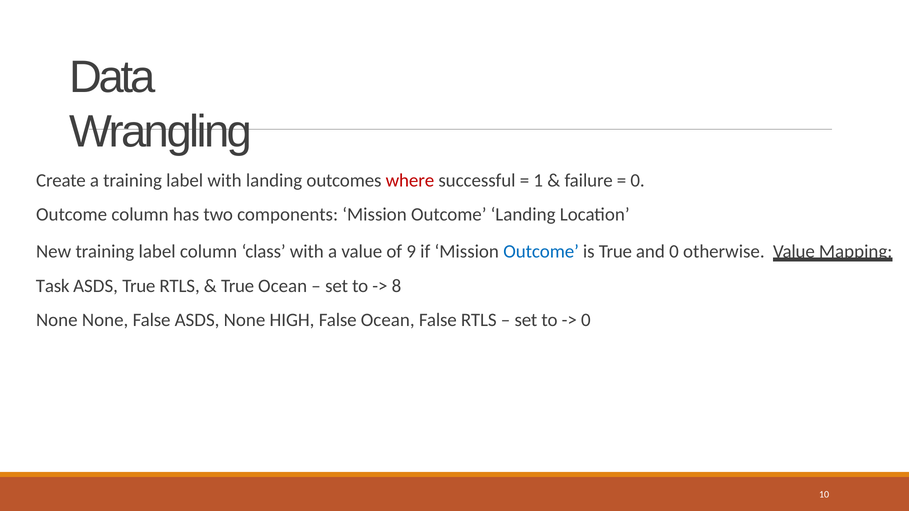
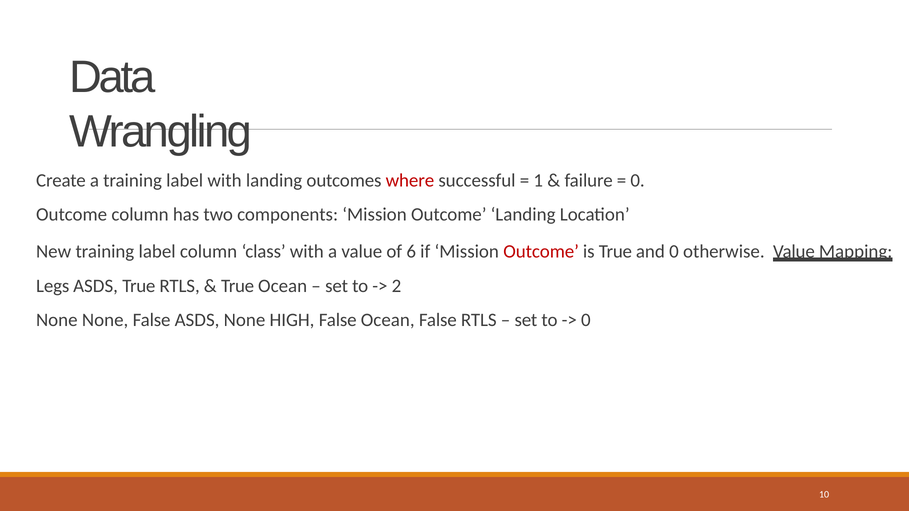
9: 9 -> 6 (411, 251)
Outcome colour: blue -> red (541, 251)
Task: Task -> Legs (53, 286)
8: 8 -> 2 (397, 286)
